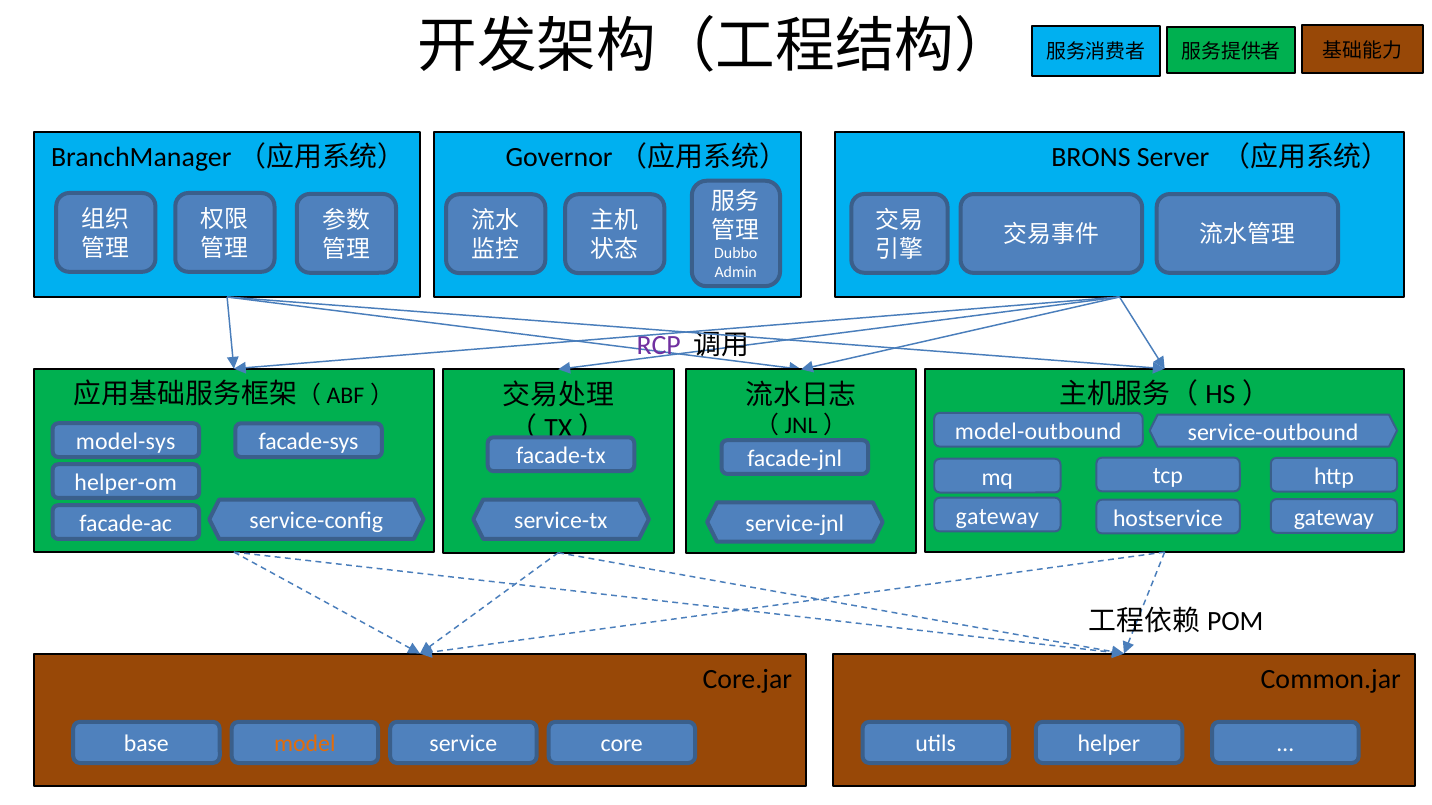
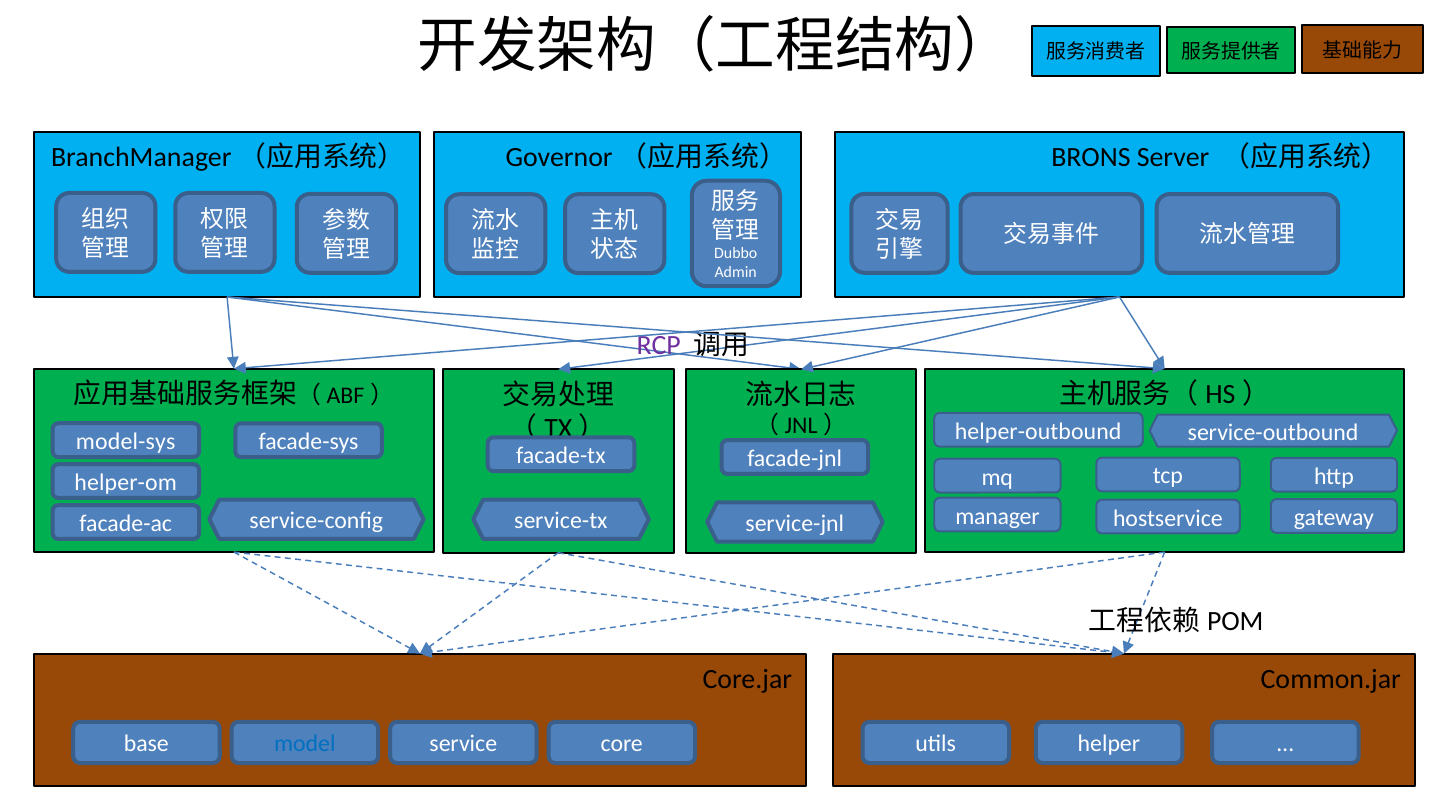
model-outbound: model-outbound -> helper-outbound (1038, 432)
gateway: gateway -> manager (997, 517)
model colour: orange -> blue (305, 745)
